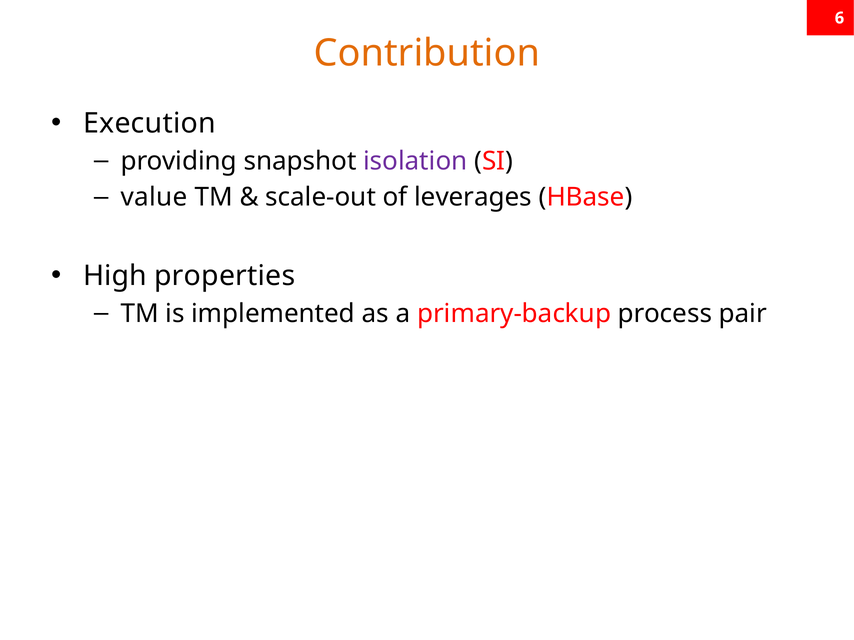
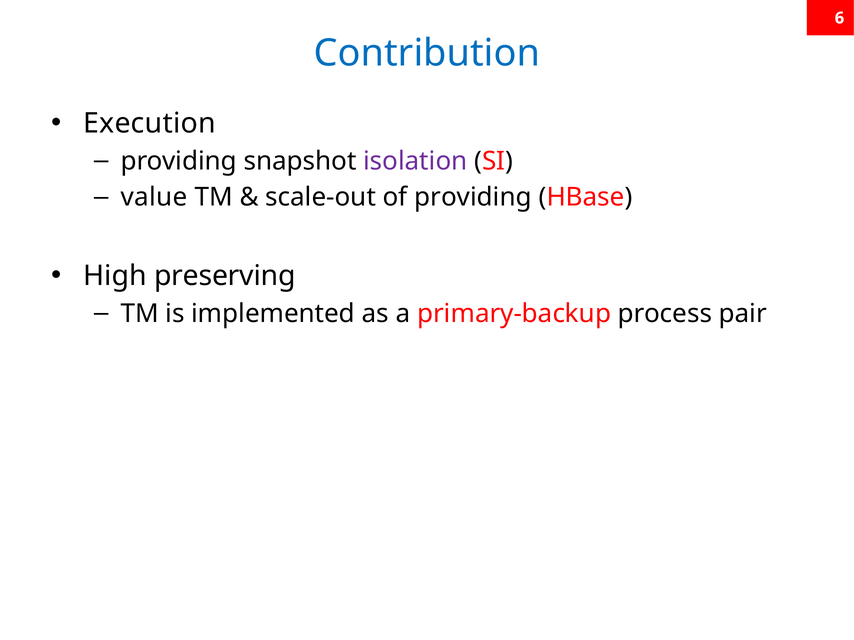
Contribution colour: orange -> blue (427, 53)
of leverages: leverages -> providing (473, 198)
properties: properties -> preserving (225, 276)
